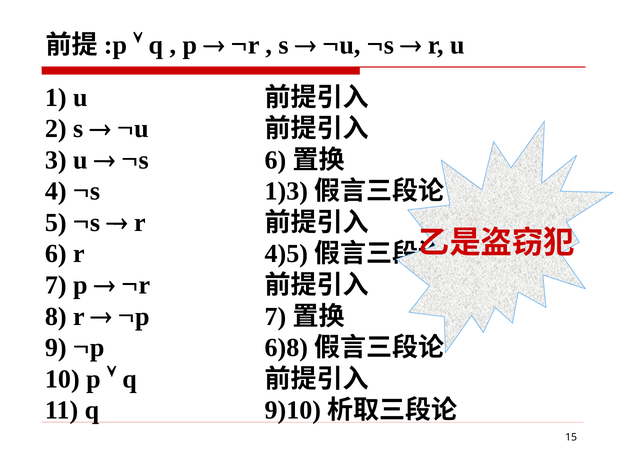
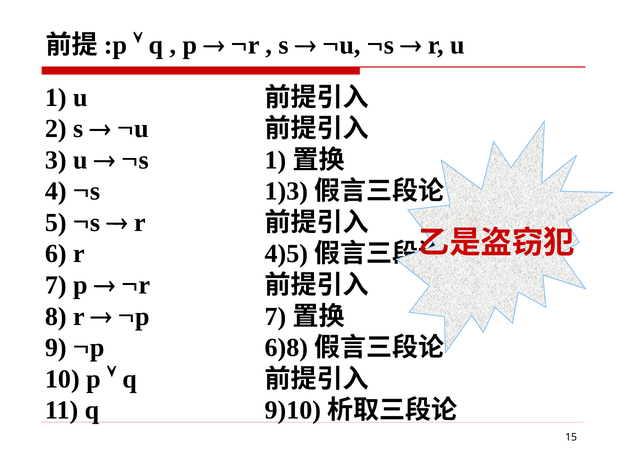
s 6: 6 -> 1 (275, 160)
